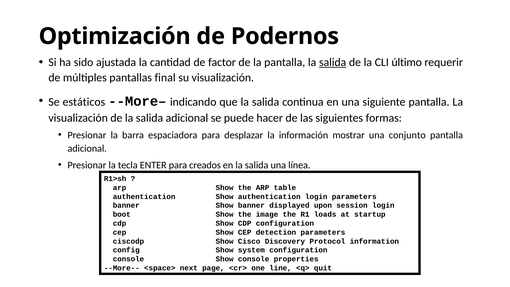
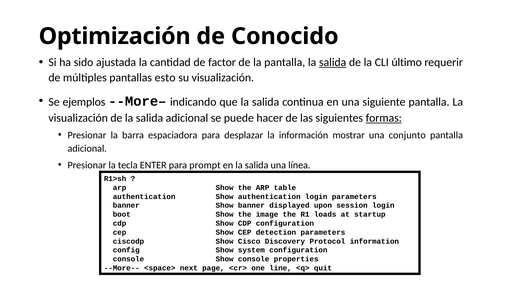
Podernos: Podernos -> Conocido (285, 36)
final: final -> esto (165, 78)
estáticos: estáticos -> ejemplos (84, 102)
formas underline: none -> present (384, 118)
creados: creados -> prompt (205, 165)
